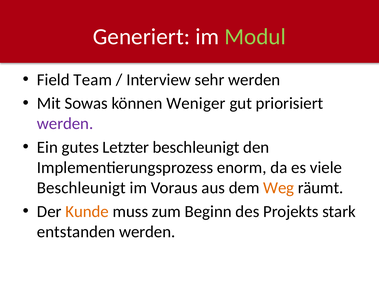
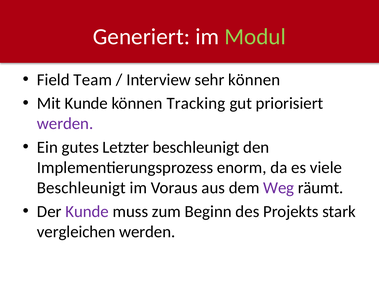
sehr werden: werden -> können (254, 80)
Mit Sowas: Sowas -> Kunde (86, 103)
Weniger: Weniger -> Tracking (196, 103)
Weg colour: orange -> purple (279, 187)
Kunde colour: orange -> purple (87, 211)
entstanden: entstanden -> vergleichen (76, 231)
